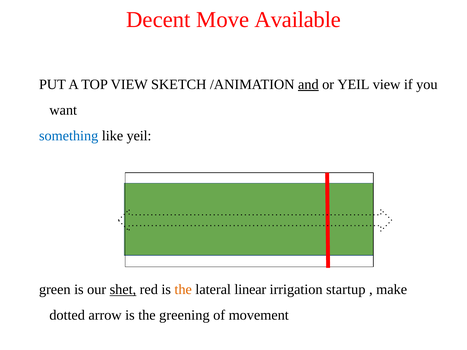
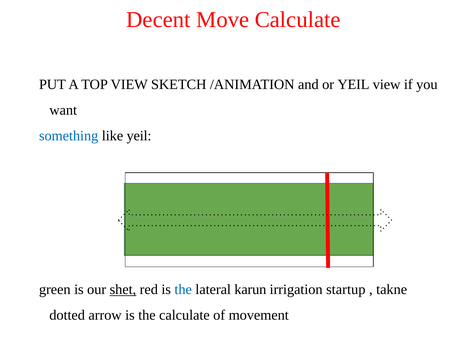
Move Available: Available -> Calculate (298, 20)
and underline: present -> none (308, 84)
the colour: orange -> blue (183, 290)
linear: linear -> karun (250, 290)
make: make -> takne (392, 290)
the greening: greening -> calculate (184, 315)
